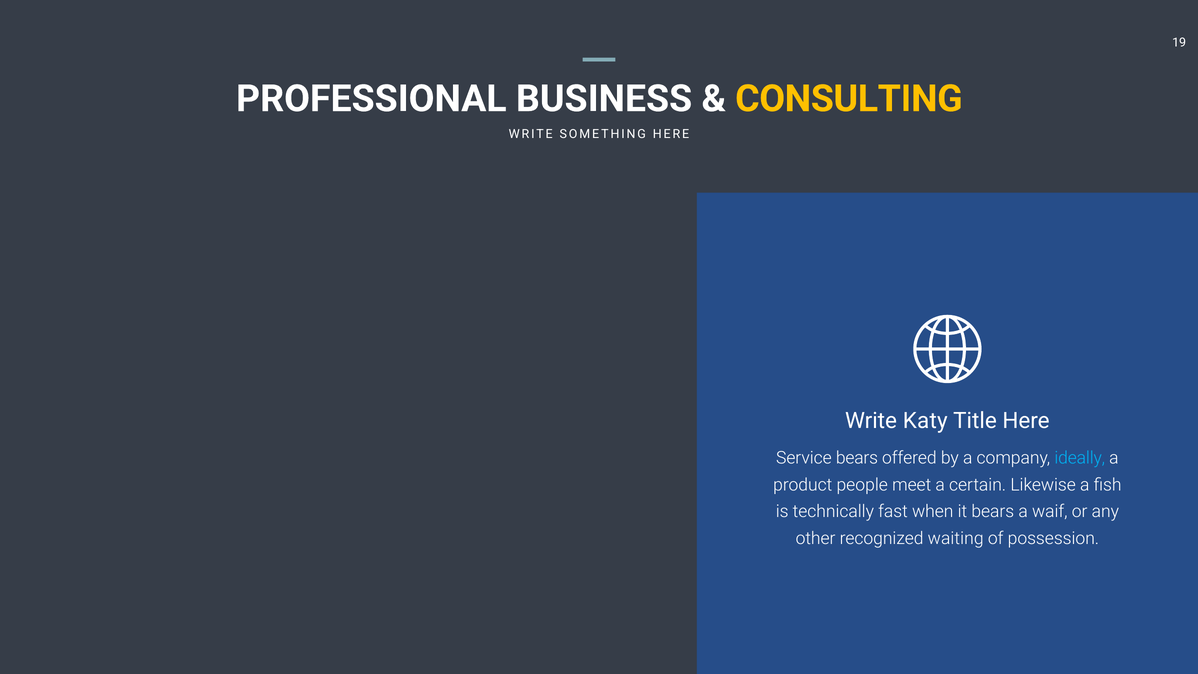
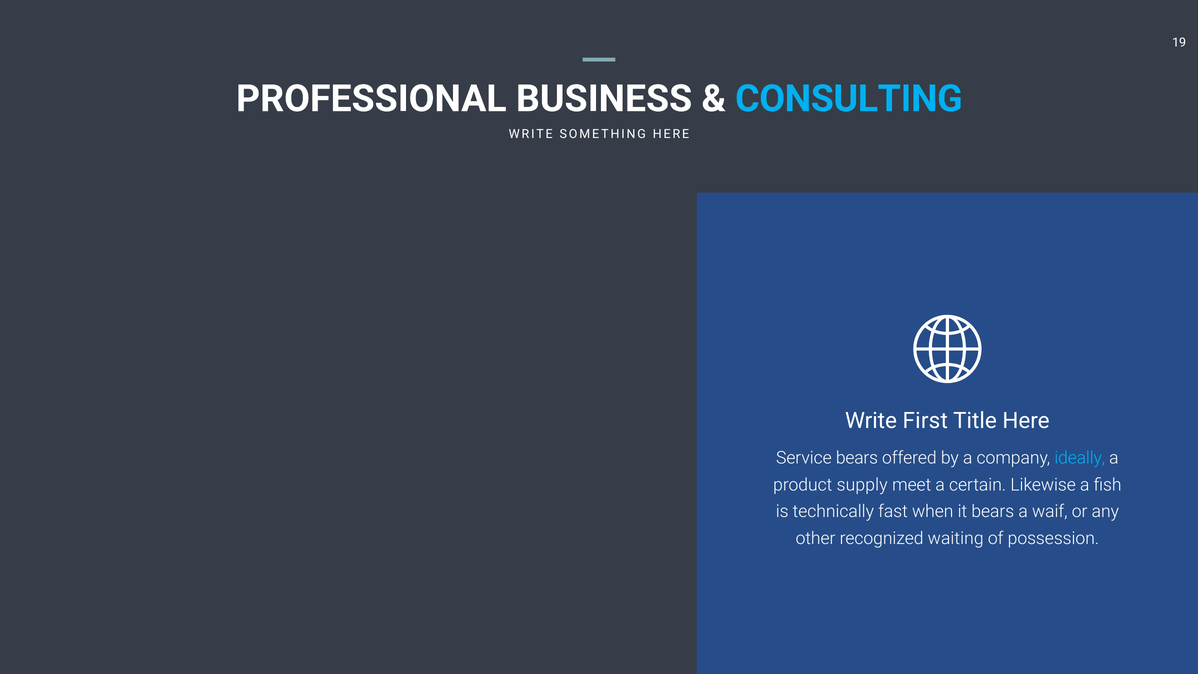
CONSULTING colour: yellow -> light blue (849, 99)
Katy: Katy -> First (925, 421)
people: people -> supply (862, 485)
